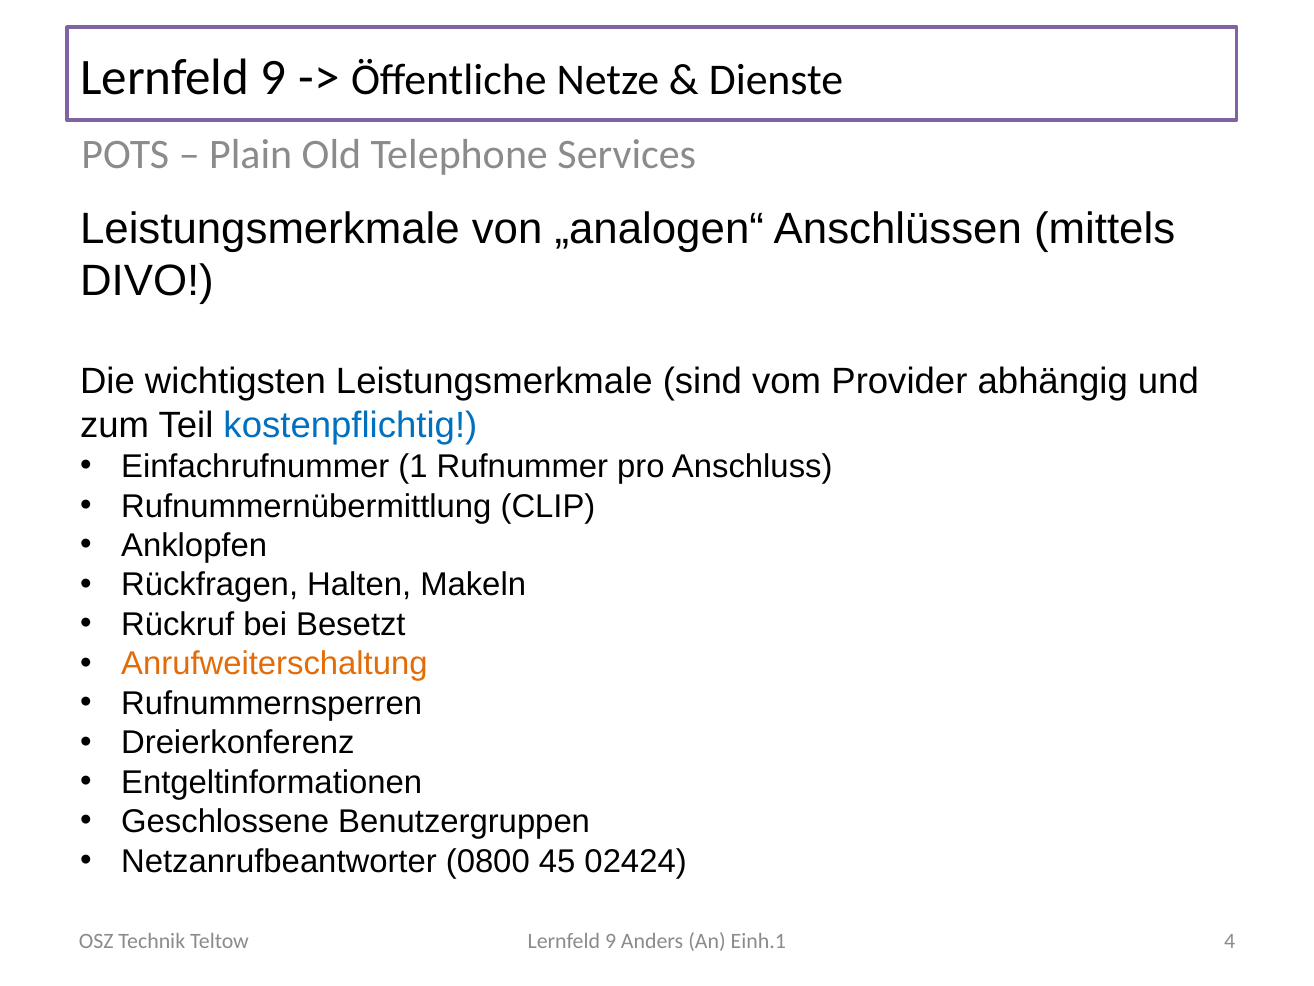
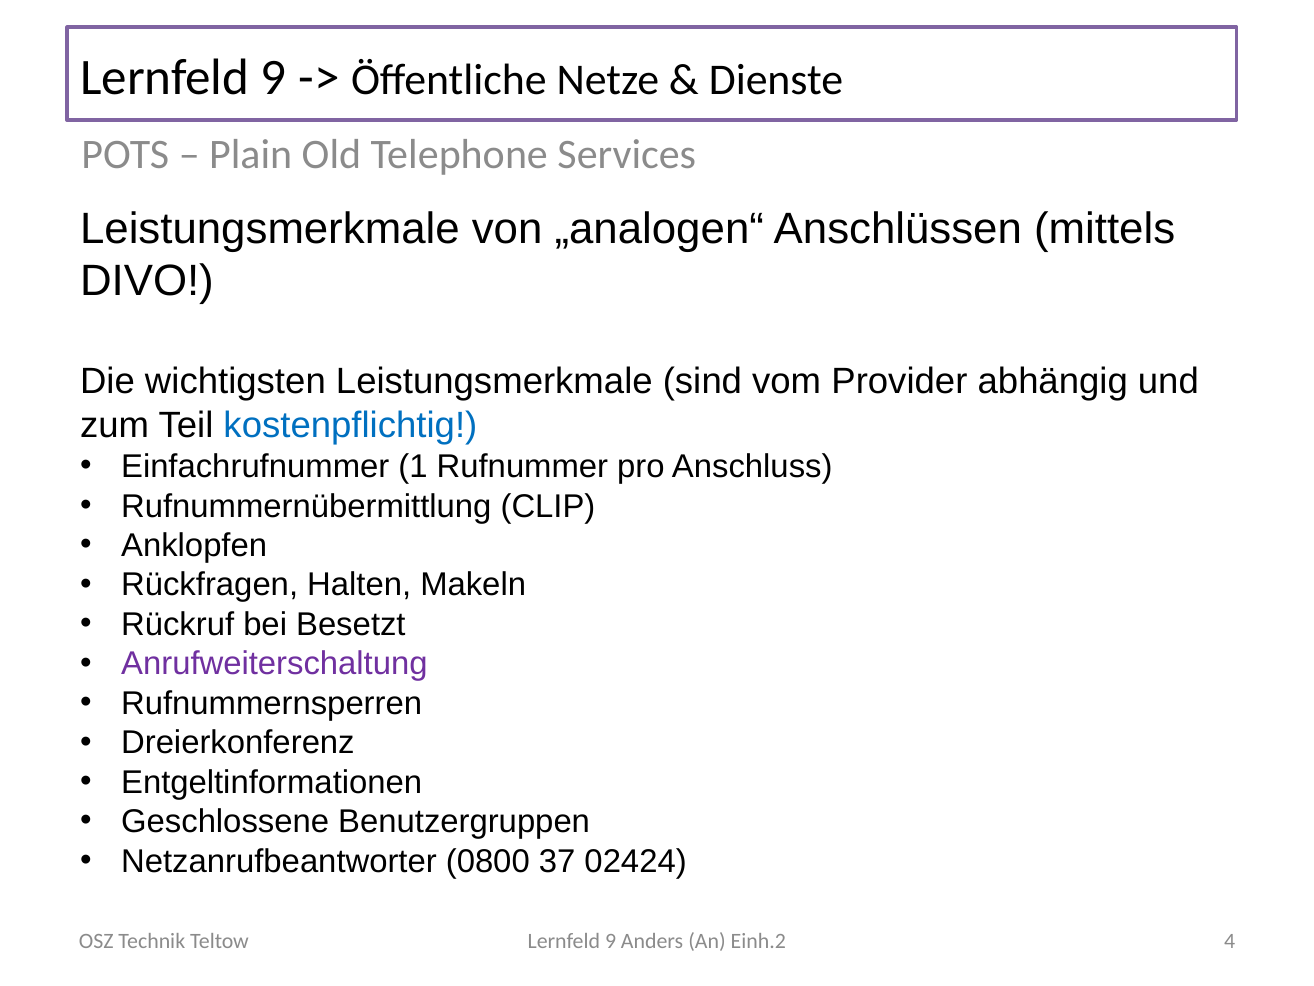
Anrufweiterschaltung colour: orange -> purple (274, 664)
45: 45 -> 37 (557, 861)
Einh.1: Einh.1 -> Einh.2 (758, 941)
